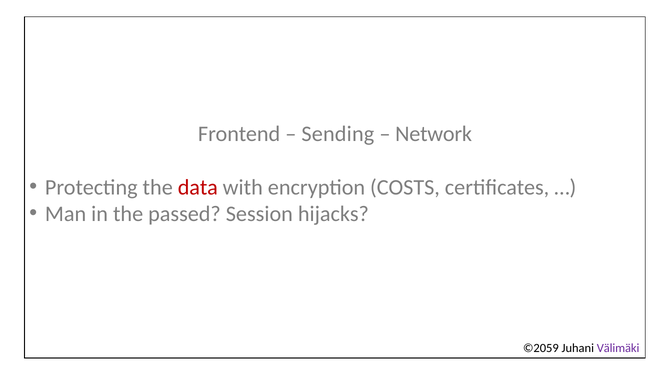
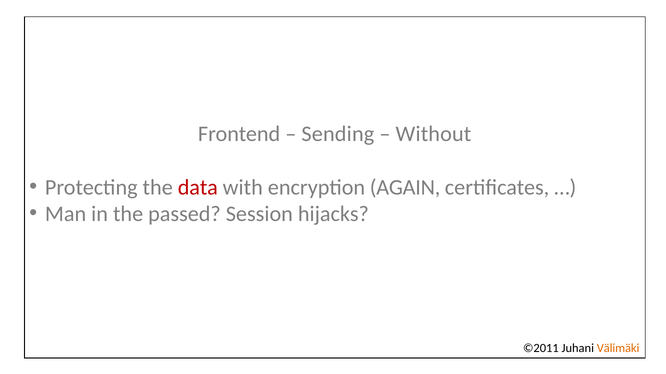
Network: Network -> Without (433, 134)
COSTS: COSTS -> AGAIN (405, 188)
©2059: ©2059 -> ©2011 (541, 349)
Välimäki colour: purple -> orange (618, 349)
